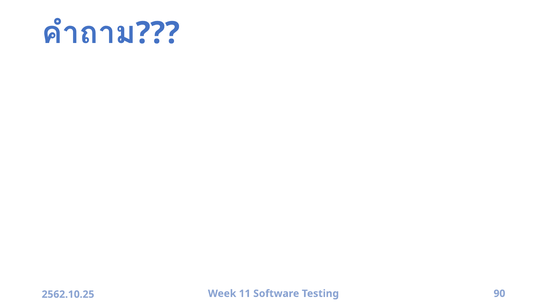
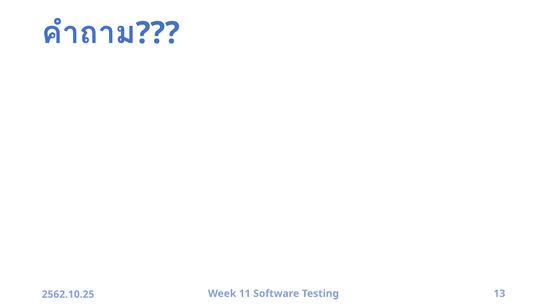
90: 90 -> 13 (499, 293)
